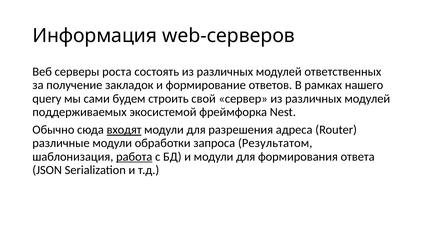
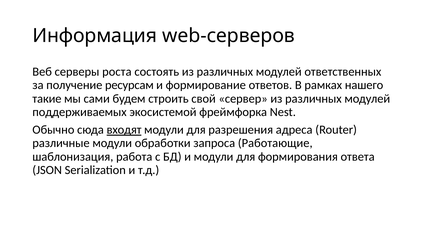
закладок: закладок -> ресурсам (129, 85)
query: query -> такие (47, 99)
Результатом: Результатом -> Работающие (275, 143)
работа underline: present -> none (134, 157)
